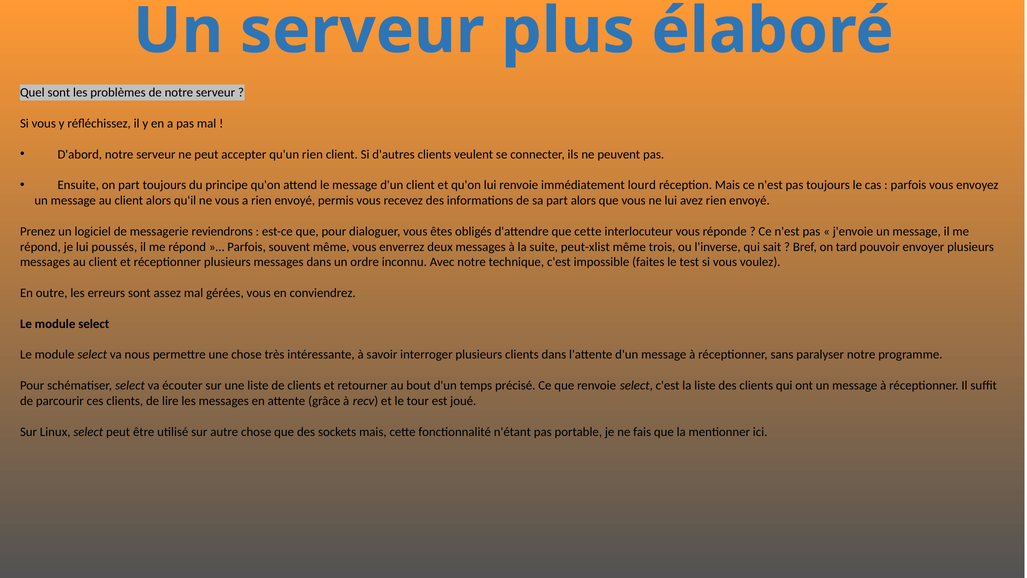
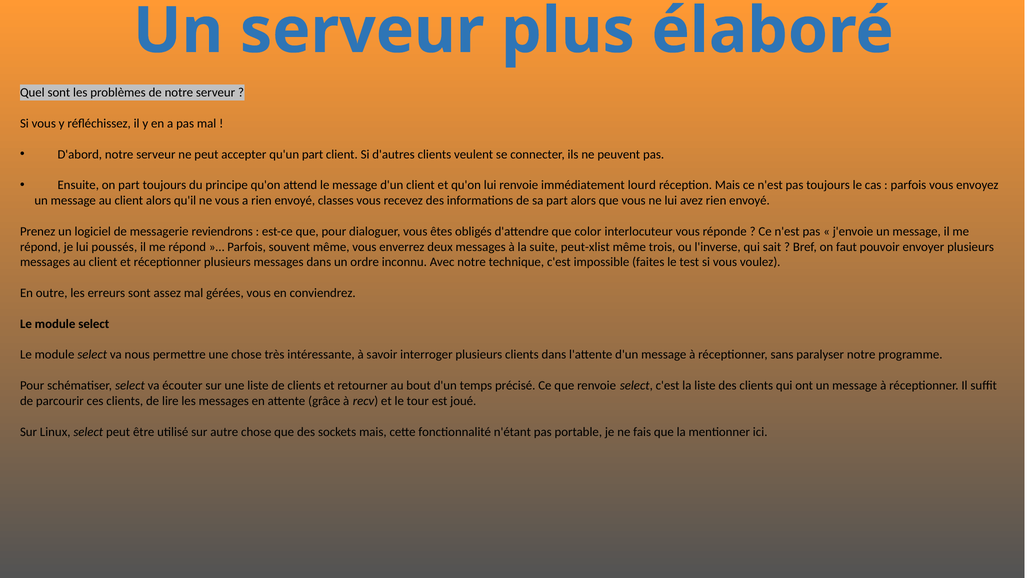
qu'un rien: rien -> part (313, 154)
permis: permis -> classes (336, 200)
que cette: cette -> color (588, 231)
tard: tard -> faut (846, 247)
